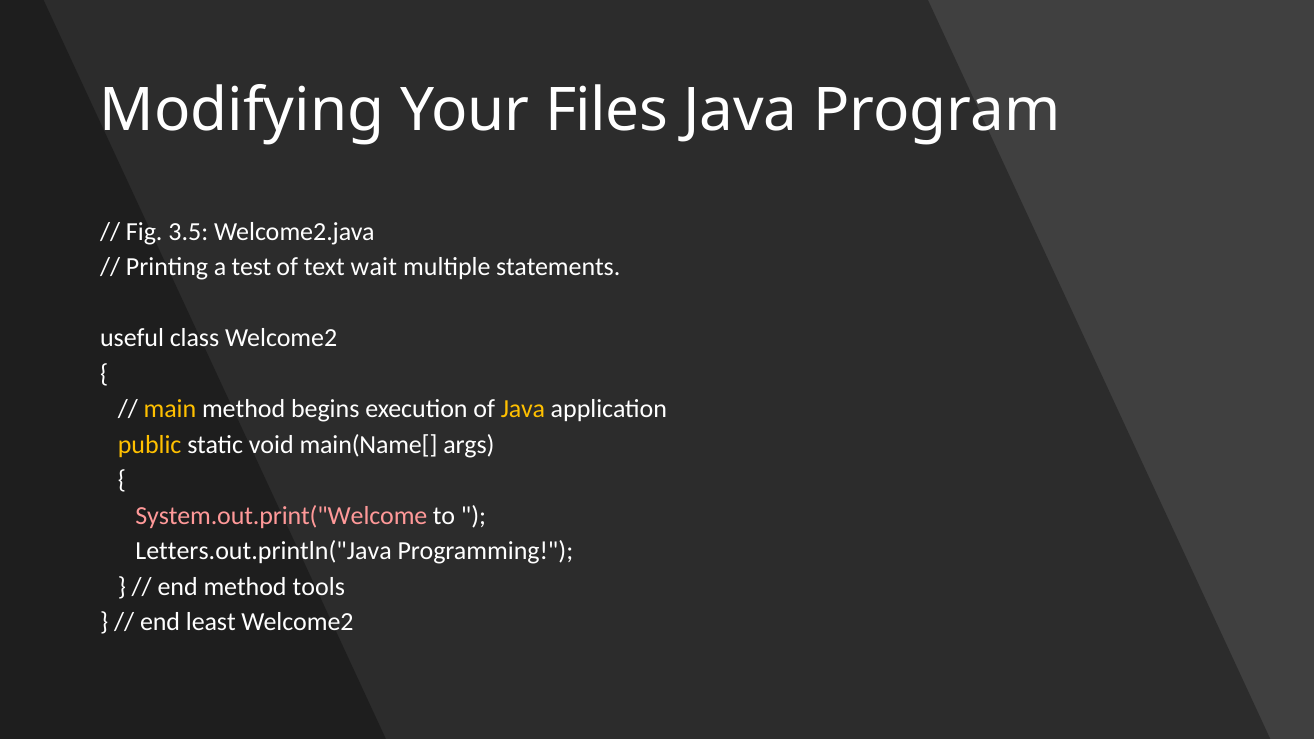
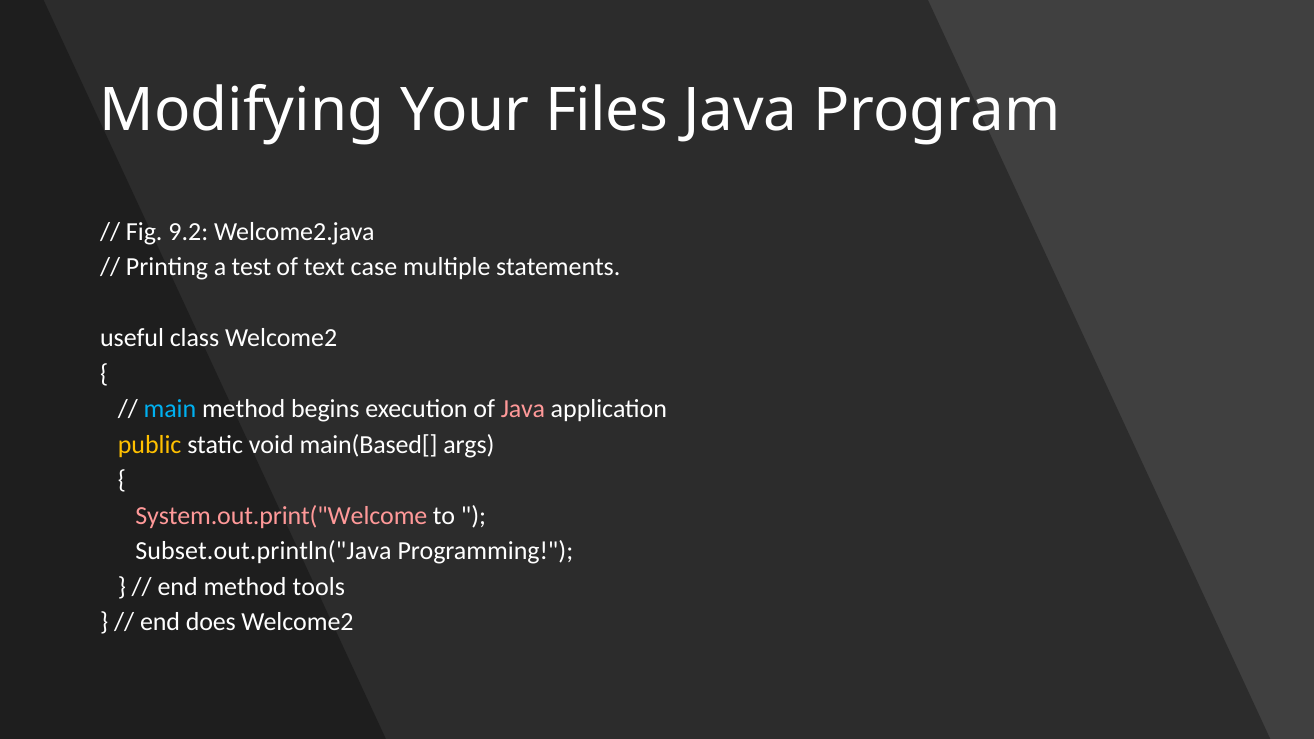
3.5: 3.5 -> 9.2 (188, 232)
wait: wait -> case (374, 267)
main colour: yellow -> light blue (170, 409)
Java colour: yellow -> pink (523, 409)
main(Name[: main(Name[ -> main(Based[ (369, 445)
Letters.out.println("Java: Letters.out.println("Java -> Subset.out.println("Java (263, 551)
least: least -> does (211, 622)
